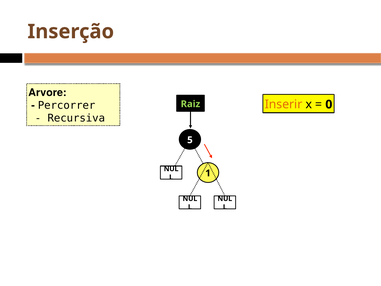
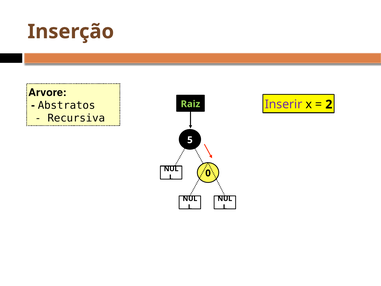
Inserir colour: orange -> purple (284, 104)
0: 0 -> 2 (329, 104)
Percorrer: Percorrer -> Abstratos (67, 105)
1: 1 -> 0 (208, 173)
